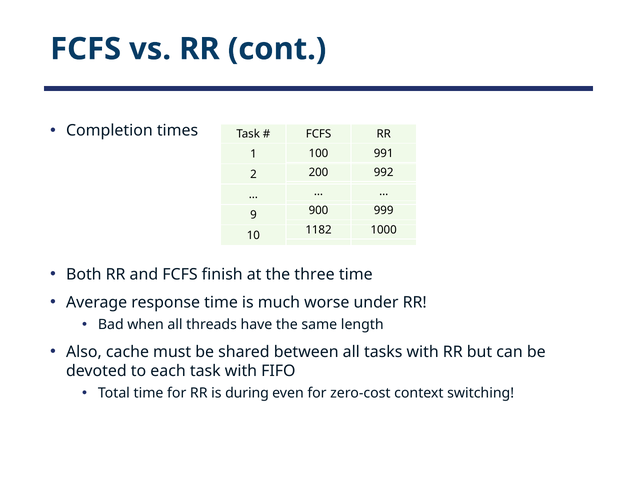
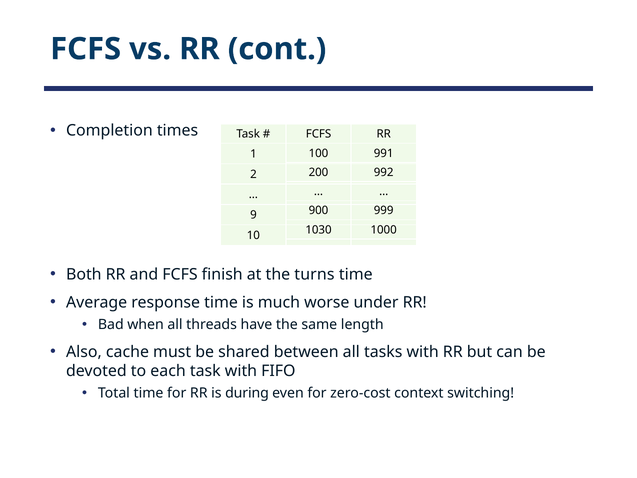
1182: 1182 -> 1030 (319, 230)
three: three -> turns (314, 274)
